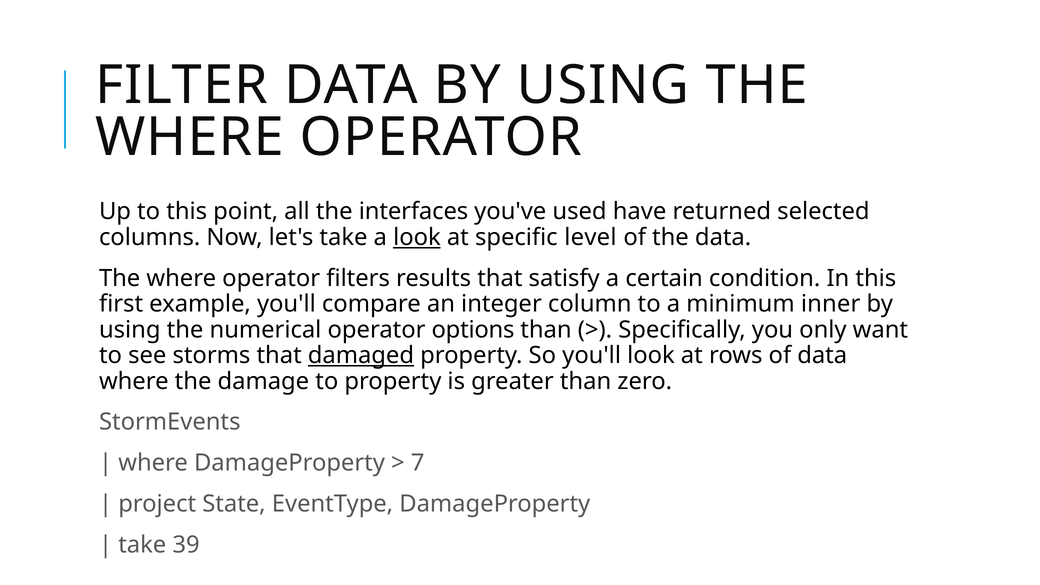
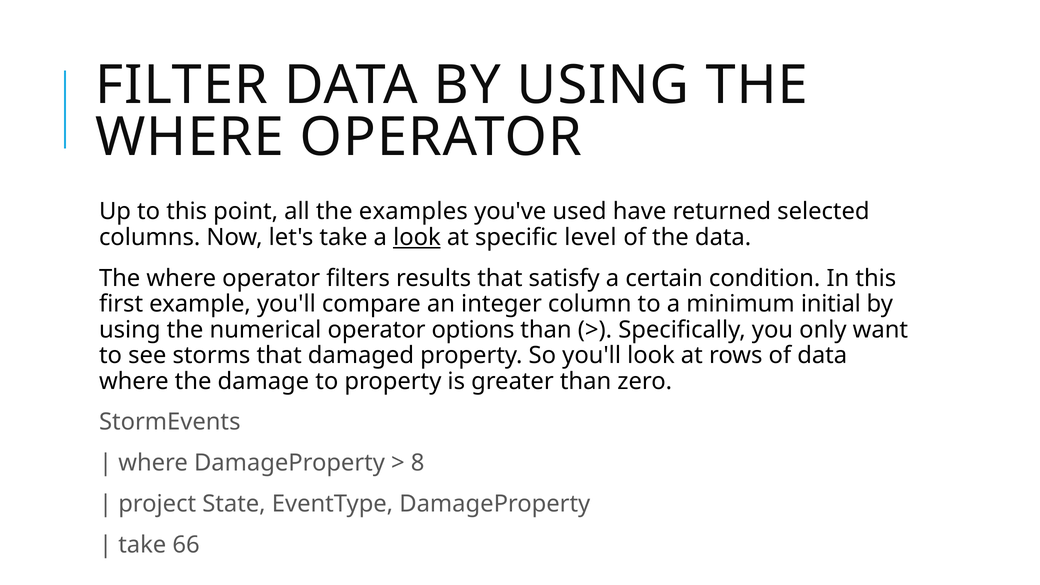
interfaces: interfaces -> examples (413, 212)
inner: inner -> initial (831, 304)
damaged underline: present -> none (361, 355)
7: 7 -> 8 (418, 463)
39: 39 -> 66 (186, 545)
